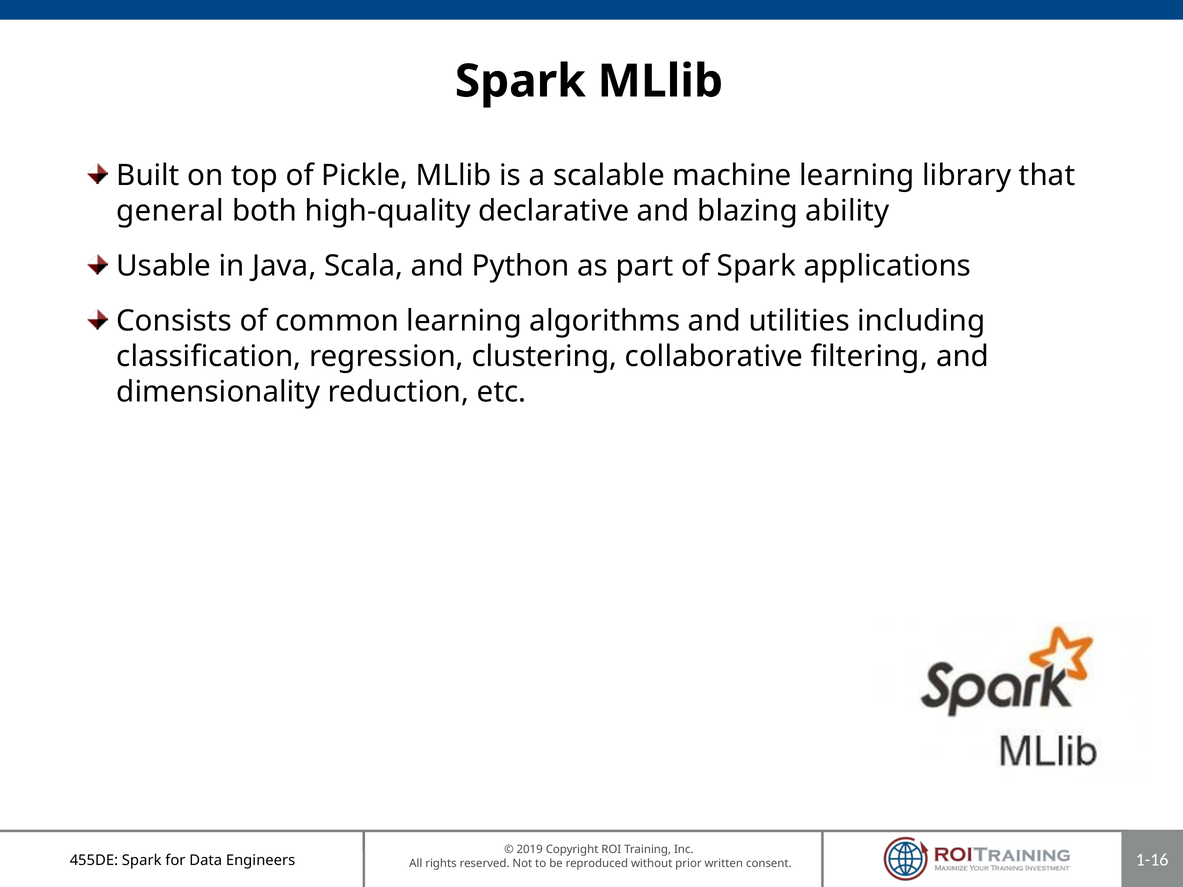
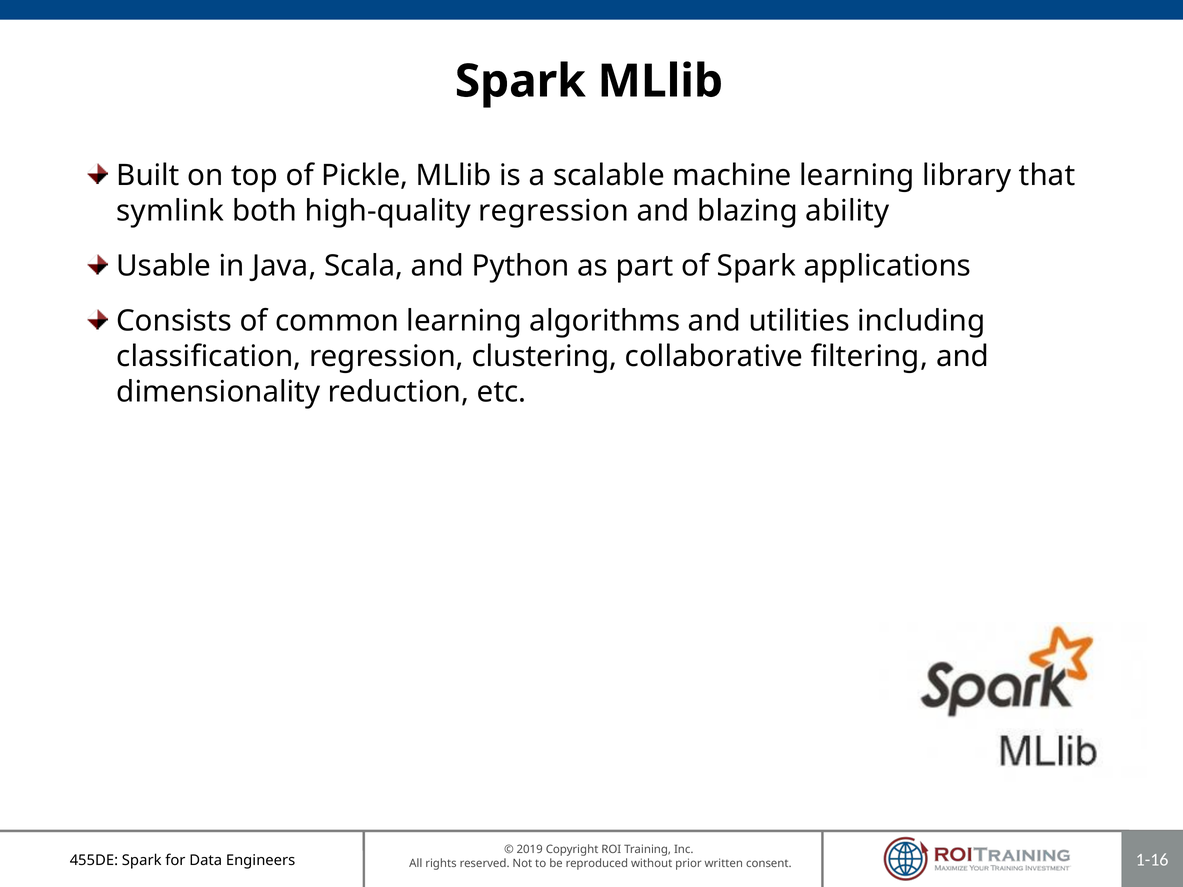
general: general -> symlink (170, 211)
high-quality declarative: declarative -> regression (554, 211)
